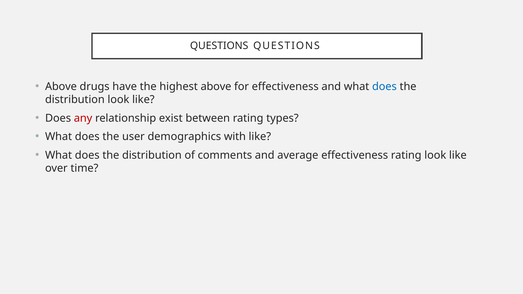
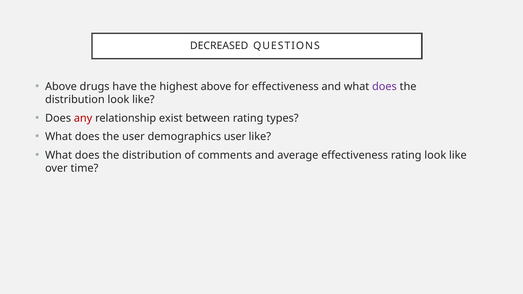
QUESTIONS: QUESTIONS -> DECREASED (219, 46)
does colour: blue -> purple (384, 87)
demographics with: with -> user (235, 137)
